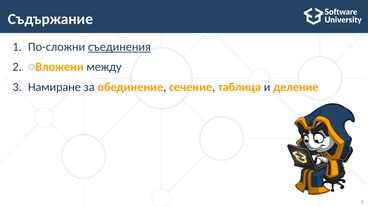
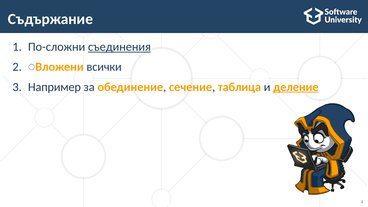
между: между -> всички (104, 67)
Намиране: Намиране -> Например (54, 87)
деление underline: none -> present (296, 87)
